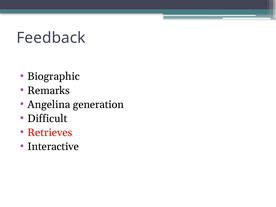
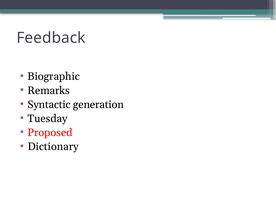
Angelina: Angelina -> Syntactic (49, 105)
Difficult: Difficult -> Tuesday (47, 119)
Retrieves: Retrieves -> Proposed (50, 133)
Interactive: Interactive -> Dictionary (53, 147)
